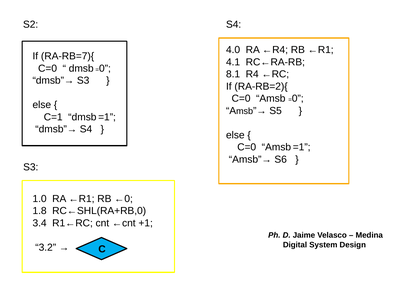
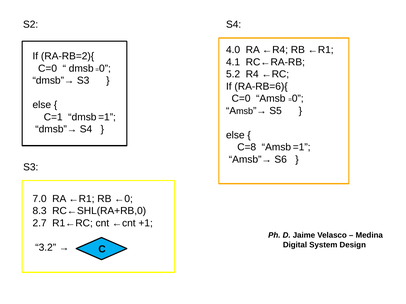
RA-RB=7){: RA-RB=7){ -> RA-RB=2){ (68, 56)
8.1: 8.1 -> 5.2 (233, 74)
RA-RB=2){: RA-RB=2){ -> RA-RB=6){ (261, 87)
C=0: C=0 -> C=8 (247, 147)
1.0: 1.0 -> 7.0 (40, 199)
1.8: 1.8 -> 8.3 (40, 211)
3.4: 3.4 -> 2.7 (40, 223)
